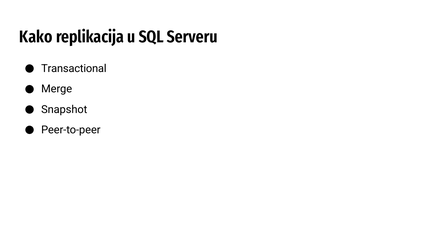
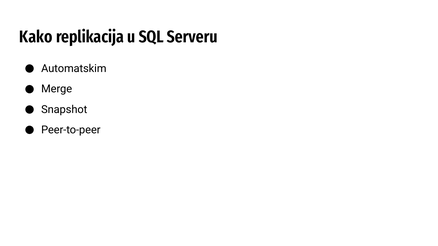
Transactional: Transactional -> Automatskim (74, 69)
